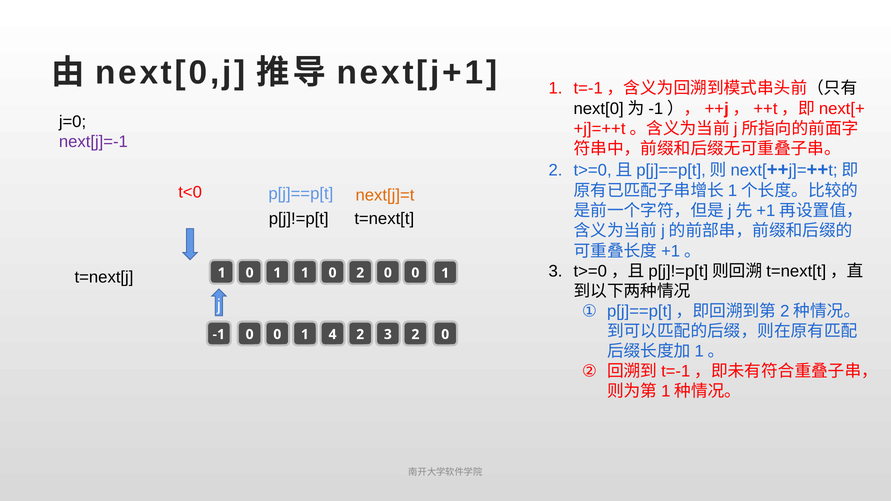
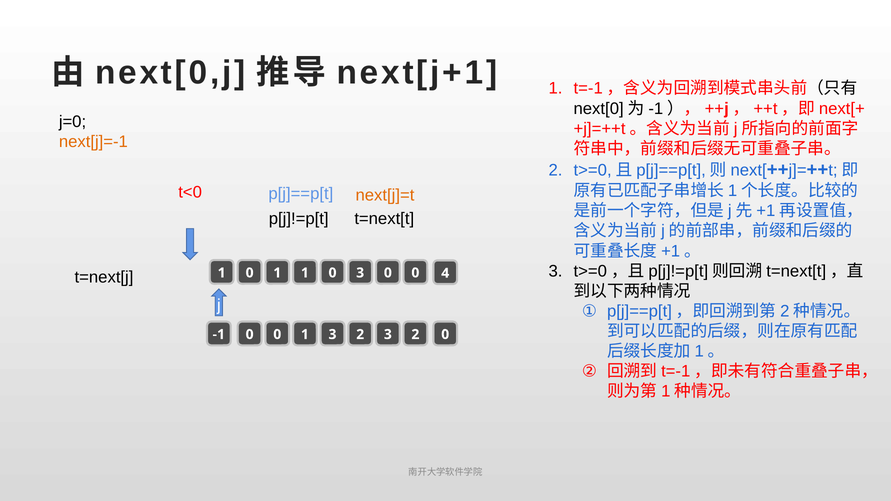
next[j]=-1 colour: purple -> orange (93, 142)
t=next[j 1: 1 -> 4 (445, 273)
0 2: 2 -> 3 (360, 273)
1 4: 4 -> 3 (333, 335)
